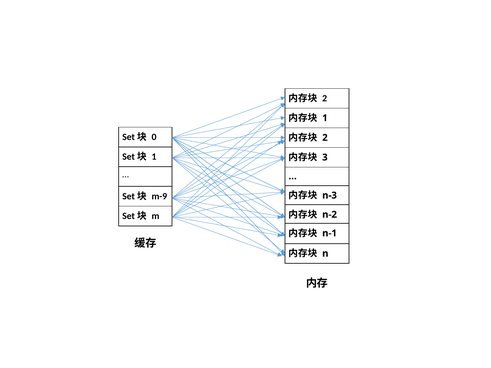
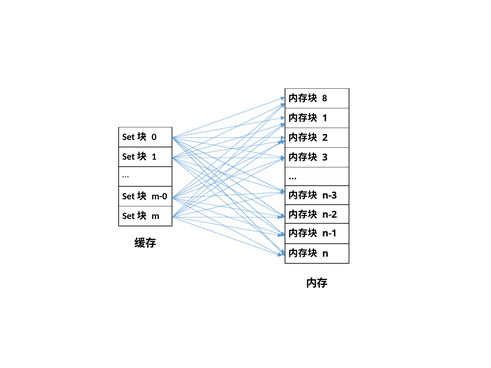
2: 2 -> 8 (325, 98)
m-9: m-9 -> m-0 (159, 196)
